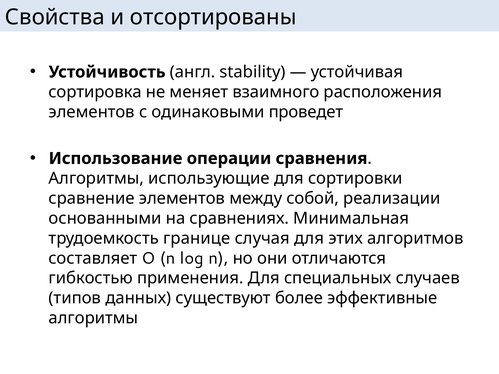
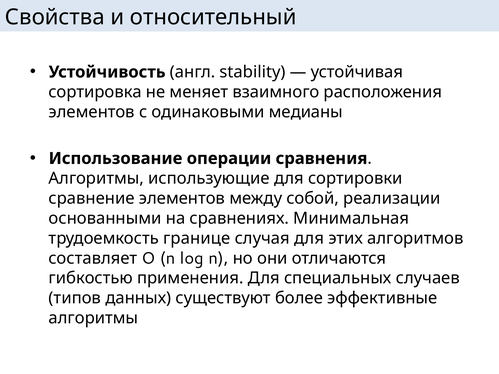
отсортированы: отсортированы -> относительный (213, 17)
проведет: проведет -> медианы (306, 112)
